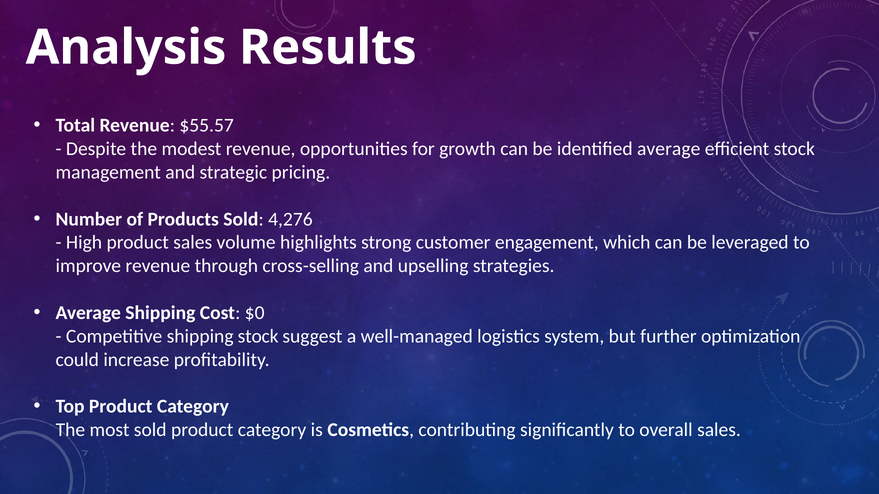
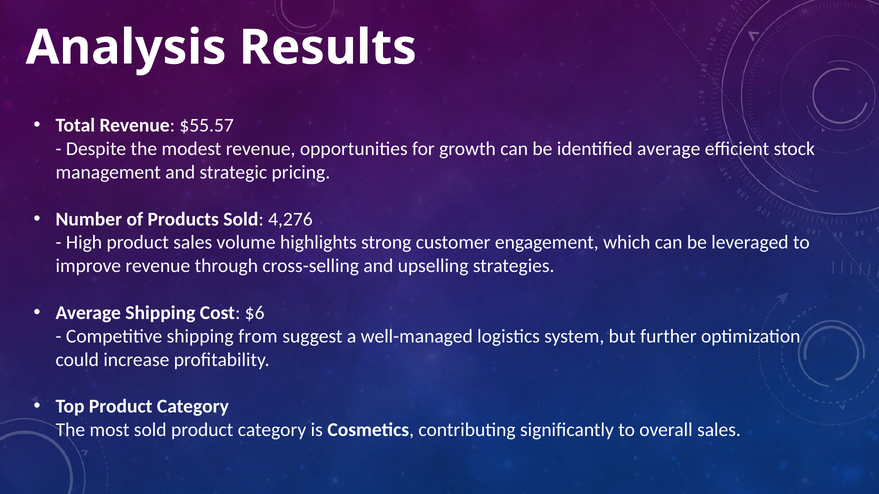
$0: $0 -> $6 (255, 313)
shipping stock: stock -> from (258, 337)
